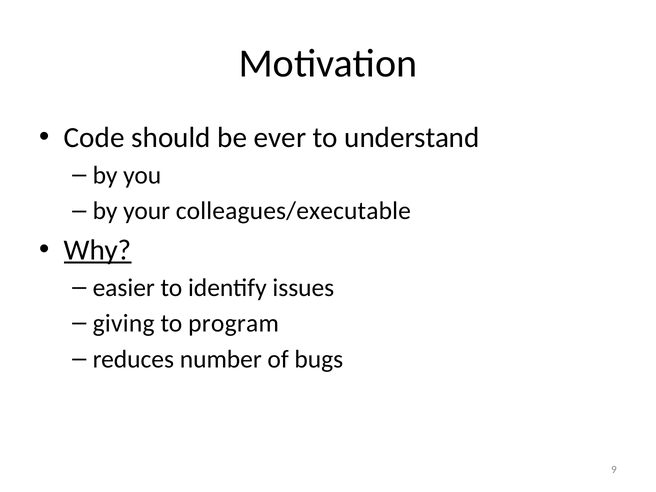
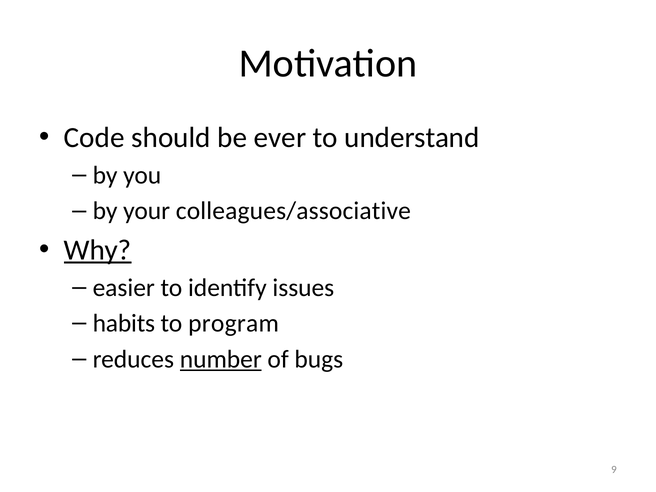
colleagues/executable: colleagues/executable -> colleagues/associative (293, 211)
giving: giving -> habits (124, 323)
number underline: none -> present (221, 359)
